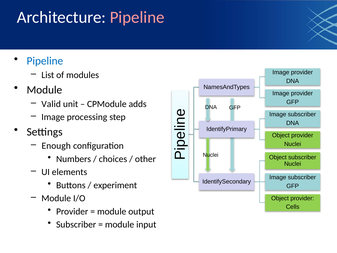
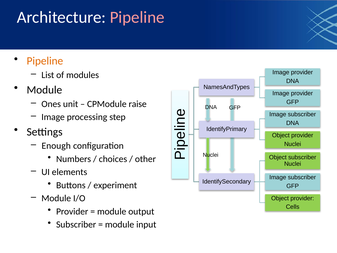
Pipeline colour: blue -> orange (45, 61)
Valid: Valid -> Ones (51, 104)
adds: adds -> raise (138, 104)
